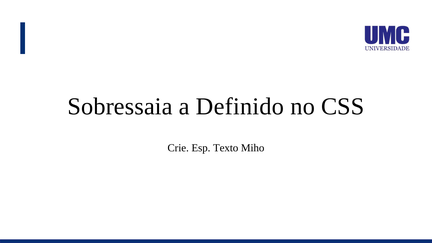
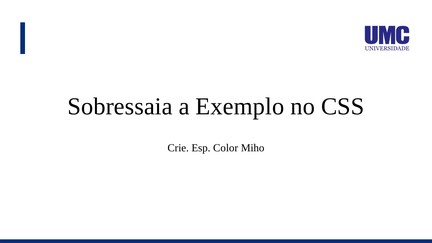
Definido: Definido -> Exemplo (240, 107)
Texto: Texto -> Color (226, 148)
